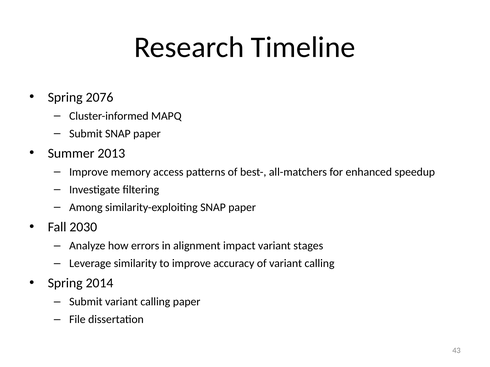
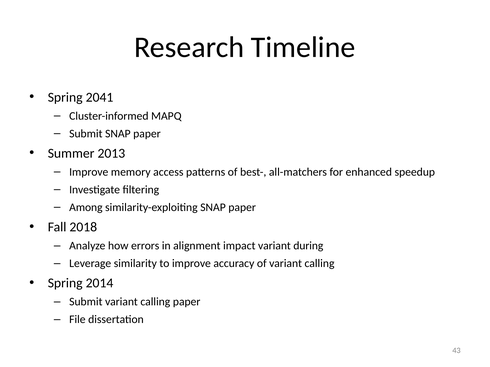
2076: 2076 -> 2041 (100, 97)
2030: 2030 -> 2018 (83, 227)
stages: stages -> during (308, 246)
